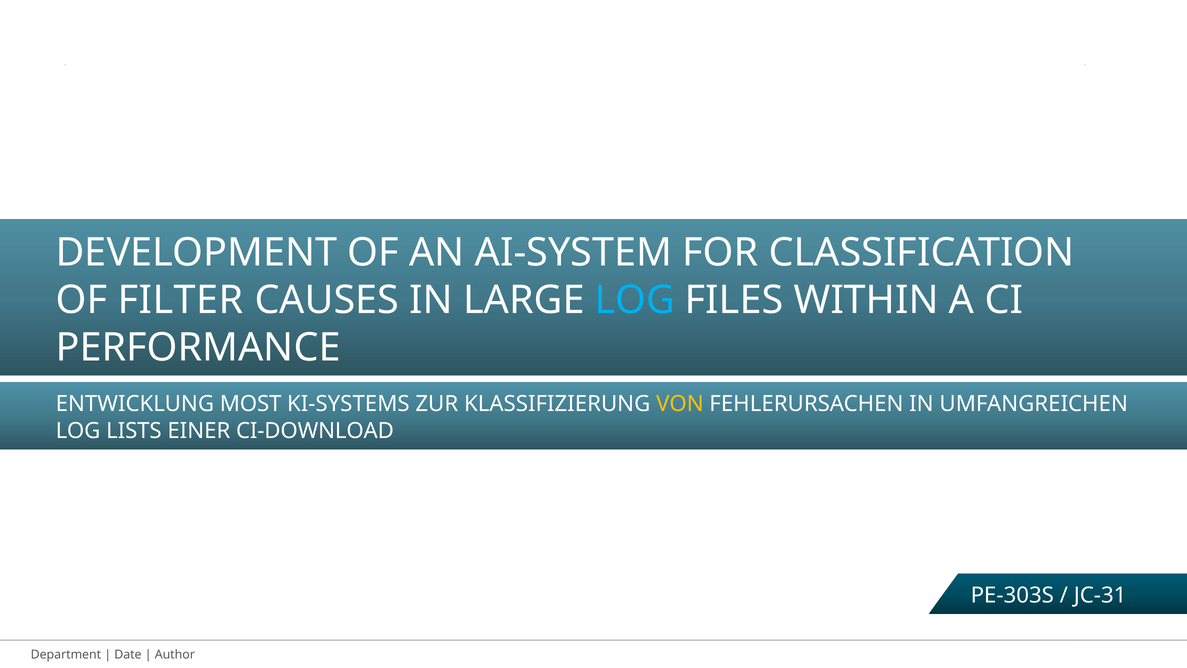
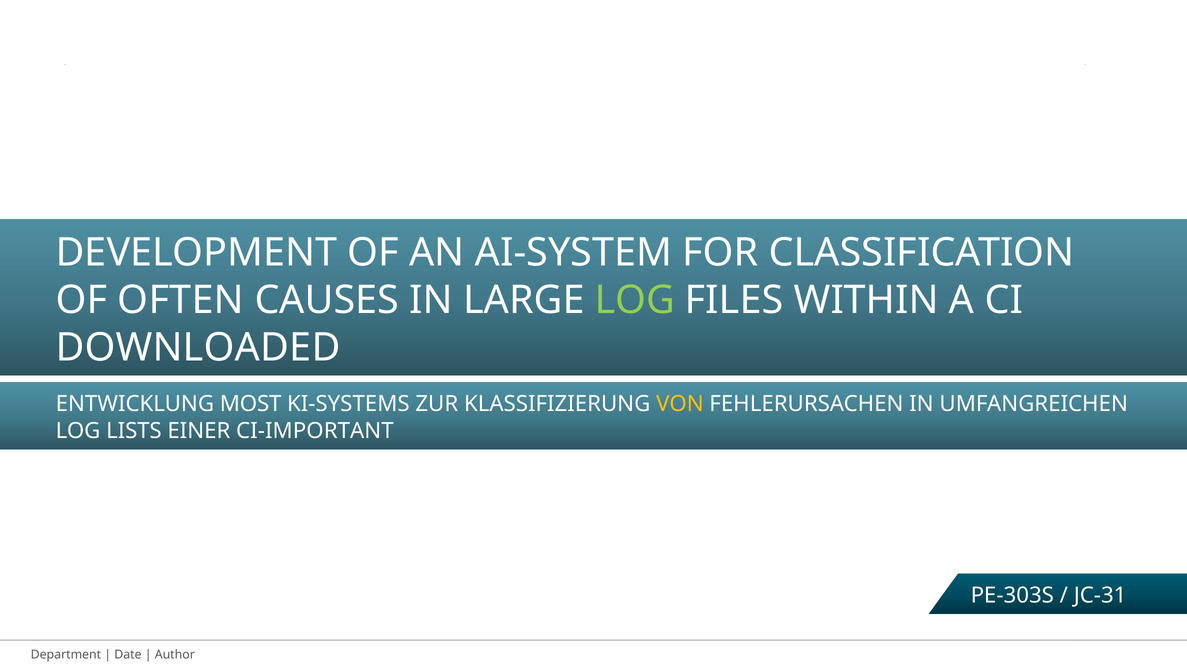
FILTER: FILTER -> OFTEN (181, 300)
LOG colour: light blue -> light green (635, 300)
PERFORMANCE: PERFORMANCE -> DOWNLOADED (198, 347)
CI-DOWNLOAD: CI-DOWNLOAD -> CI-IMPORTANT (315, 431)
